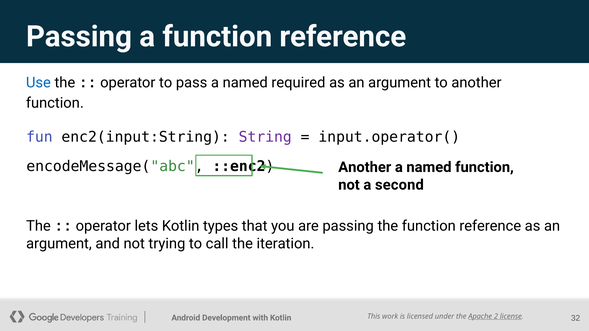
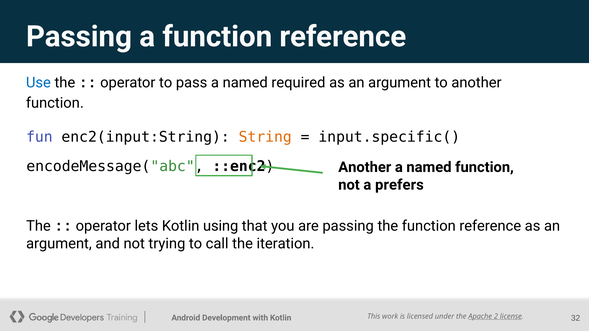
String colour: purple -> orange (265, 137)
input.operator(: input.operator( -> input.specific( (389, 137)
second: second -> prefers (399, 185)
types: types -> using (221, 226)
